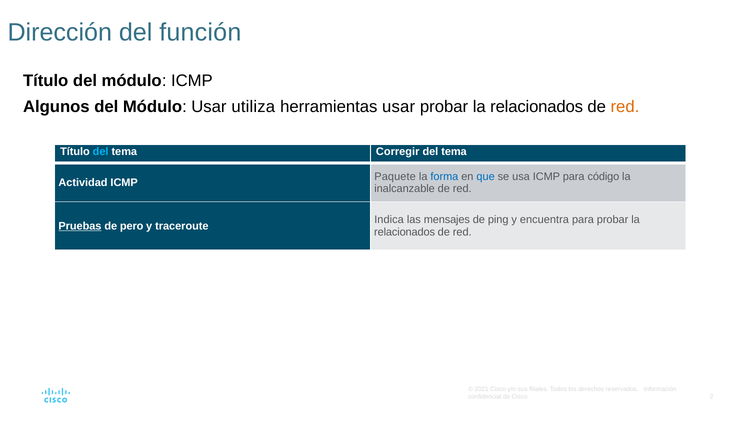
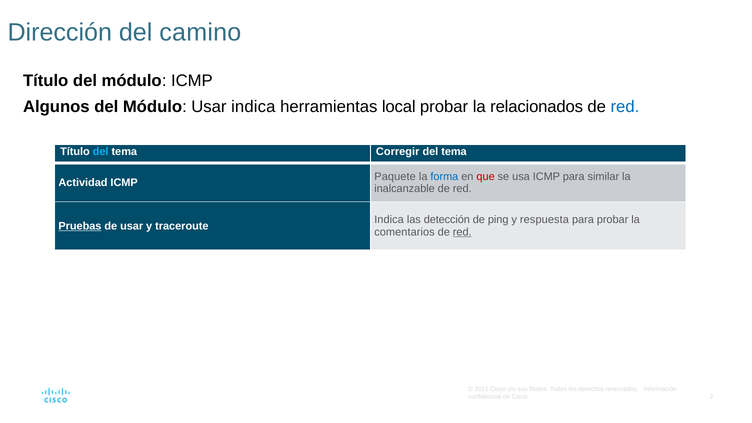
función: función -> camino (200, 33)
Usar utiliza: utiliza -> indica (253, 107)
herramientas usar: usar -> local (399, 107)
red colour: orange -> blue (625, 107)
que colour: blue -> red (486, 177)
código: código -> similar (603, 177)
mensajes: mensajes -> detección (447, 220)
encuentra: encuentra -> respuesta (544, 220)
de pero: pero -> usar (132, 226)
relacionados: relacionados -> comentarios (404, 232)
red underline: none -> present (462, 232)
